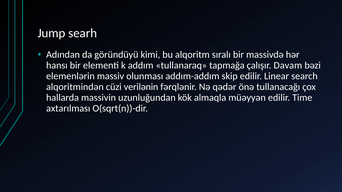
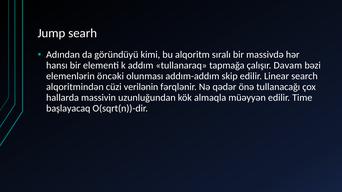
massiv: massiv -> öncəki (110, 76)
axtarılması: axtarılması -> başlayacaq (68, 109)
